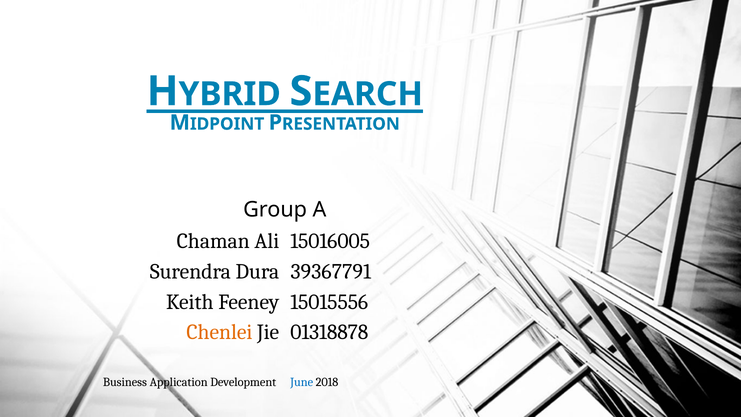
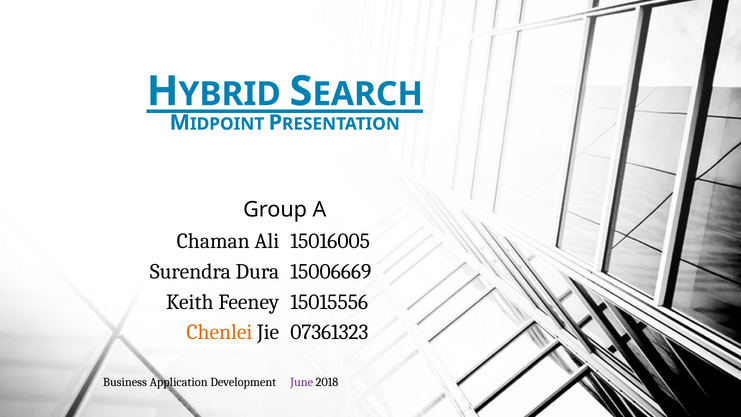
39367791: 39367791 -> 15006669 (331, 271)
01318878: 01318878 -> 07361323 (329, 332)
June colour: blue -> purple (302, 382)
